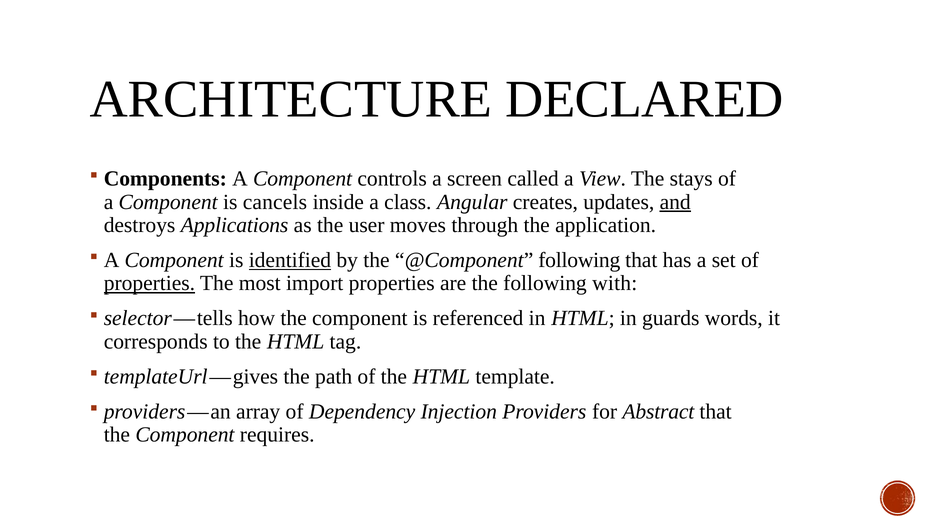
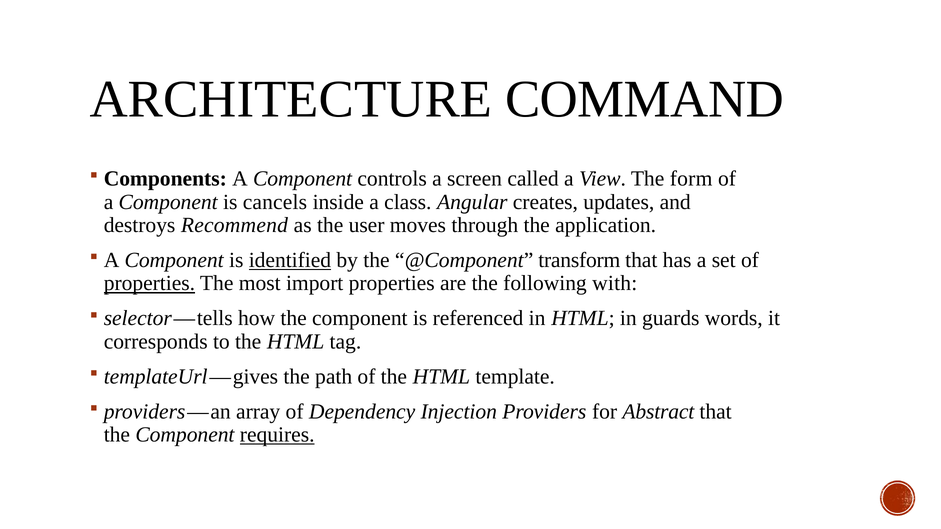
DECLARED: DECLARED -> COMMAND (645, 99)
stays: stays -> form (691, 179)
and underline: present -> none (675, 202)
Applications: Applications -> Recommend (234, 225)
@Component following: following -> transform (579, 260)
requires underline: none -> present (277, 435)
